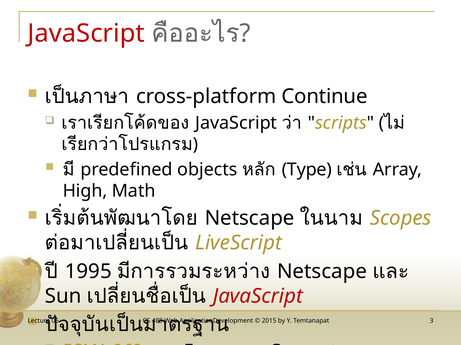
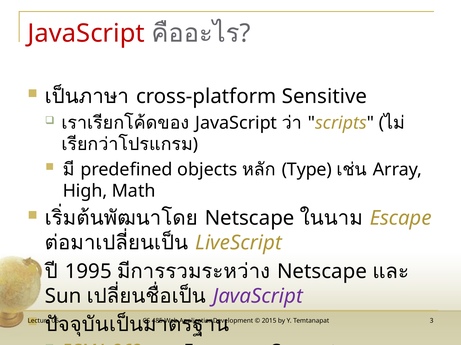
Continue: Continue -> Sensitive (324, 97)
Scopes: Scopes -> Escape (401, 219)
JavaScript colour: red -> purple (258, 297)
